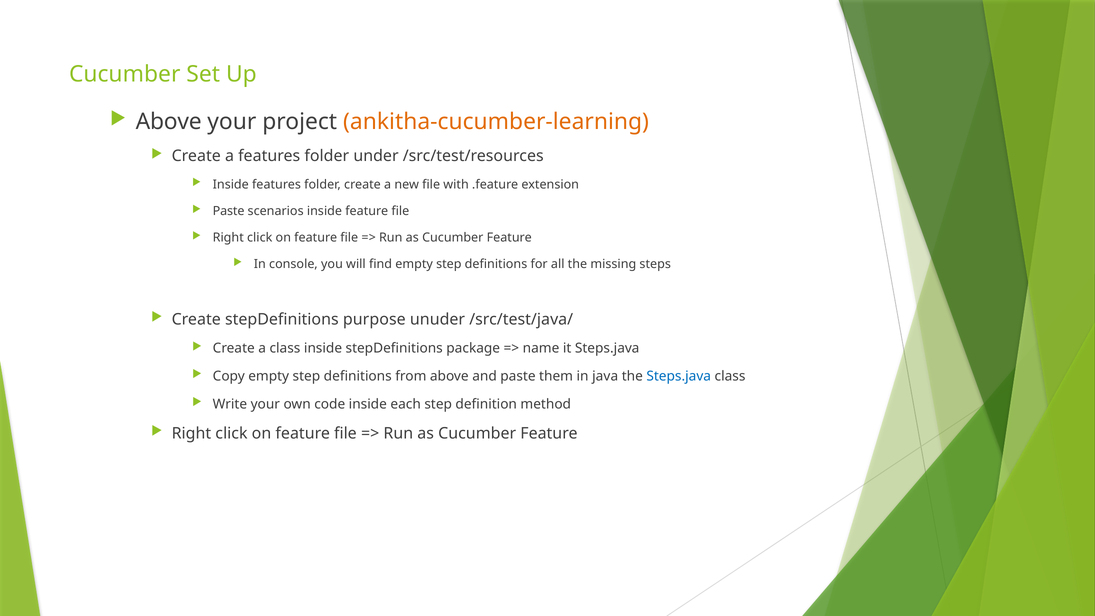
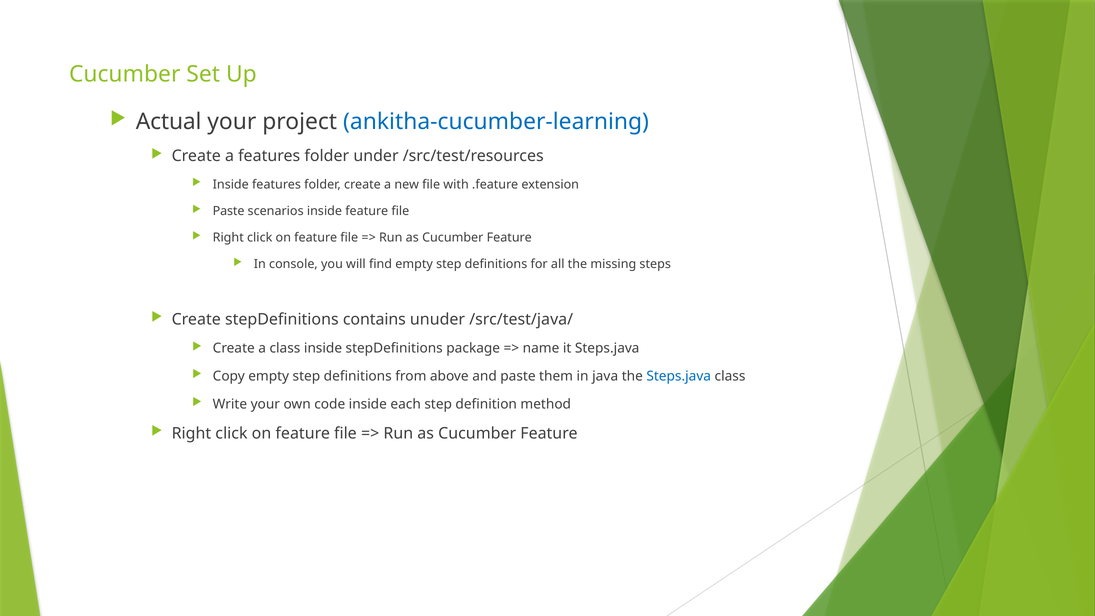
Above: Above -> Actual (169, 122)
ankitha-cucumber-learning colour: orange -> blue (496, 122)
purpose: purpose -> contains (374, 319)
